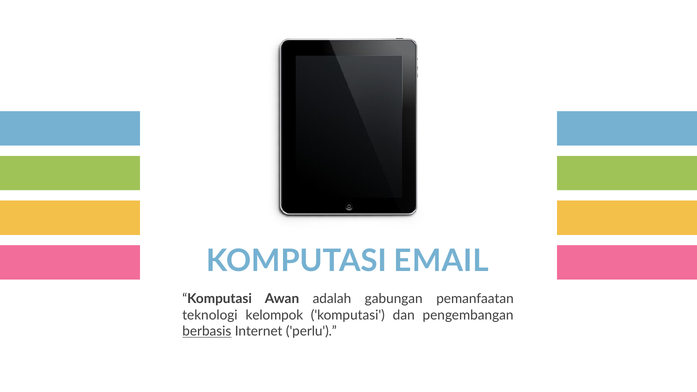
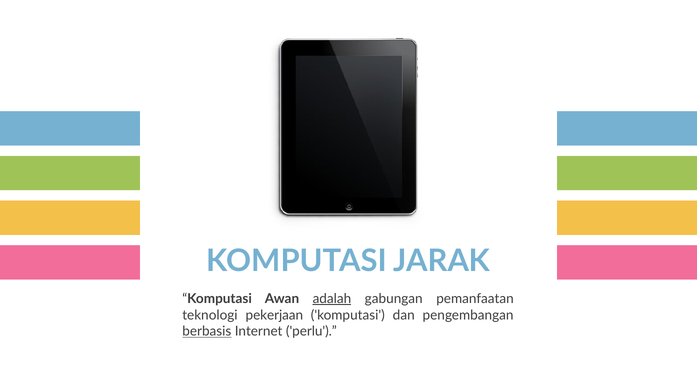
EMAIL: EMAIL -> JARAK (442, 261)
adalah underline: none -> present (332, 299)
kelompok: kelompok -> pekerjaan (274, 315)
